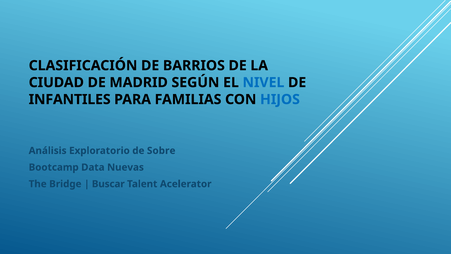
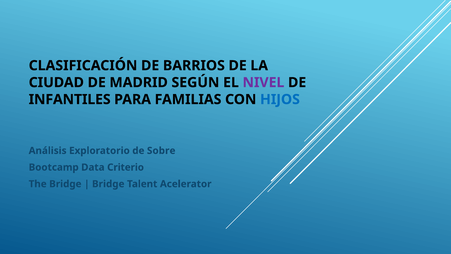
NIVEL colour: blue -> purple (263, 82)
Nuevas: Nuevas -> Criterio (126, 167)
Buscar: Buscar -> Bridge (108, 184)
